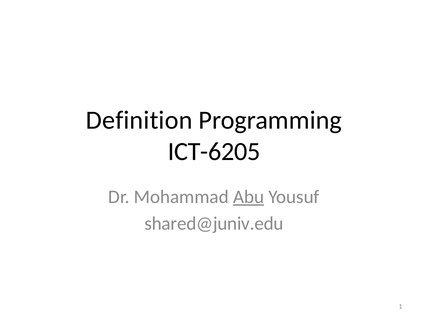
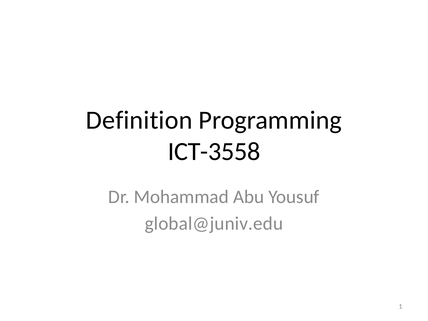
ICT-6205: ICT-6205 -> ICT-3558 (214, 152)
Abu underline: present -> none (249, 197)
shared@juniv.edu: shared@juniv.edu -> global@juniv.edu (214, 223)
